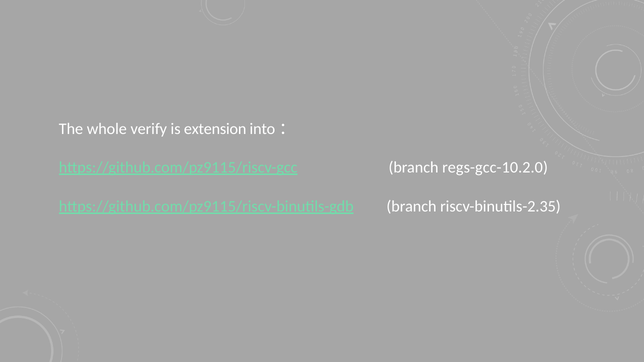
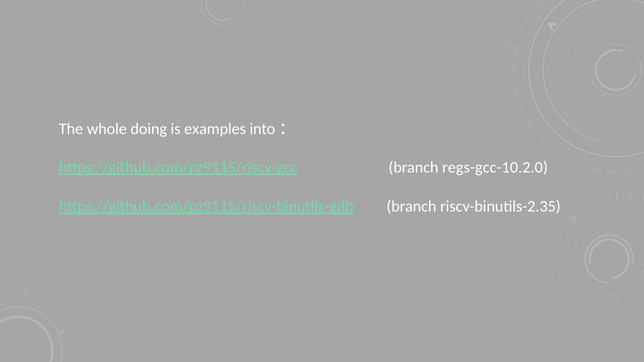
verify: verify -> doing (149, 129)
extension: extension -> examples (215, 129)
